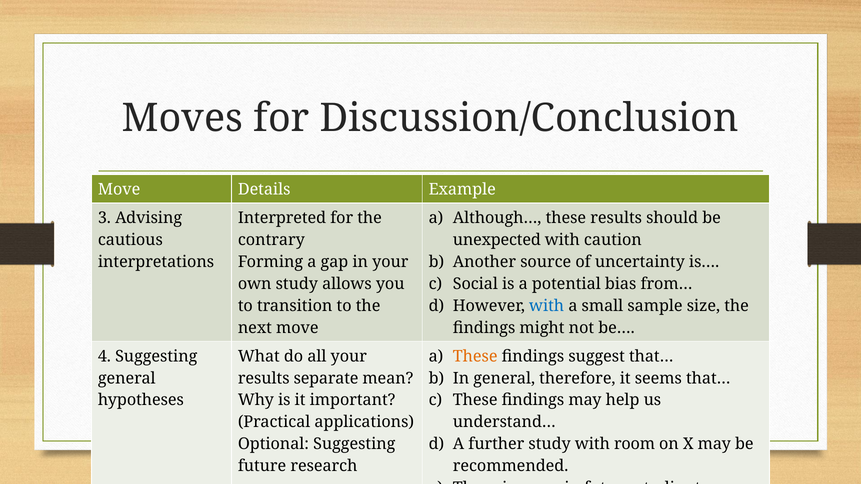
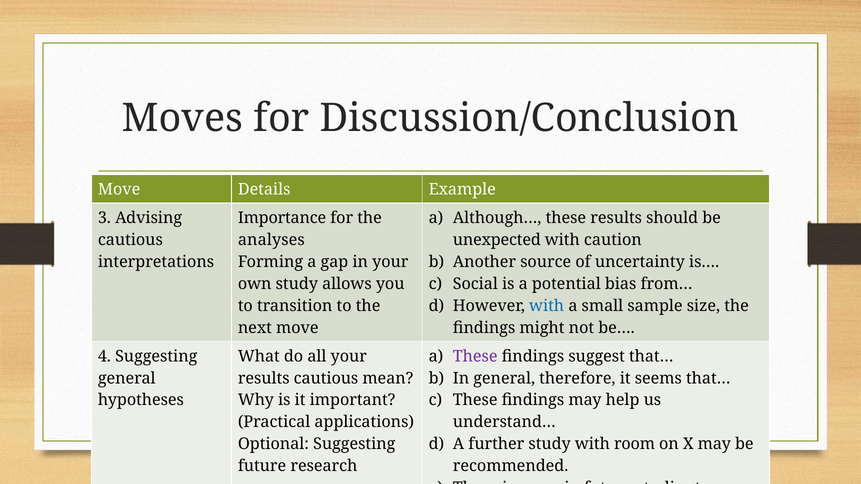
Interpreted: Interpreted -> Importance (282, 218)
contrary: contrary -> analyses (271, 240)
These colour: orange -> purple (475, 356)
results separate: separate -> cautious (326, 378)
